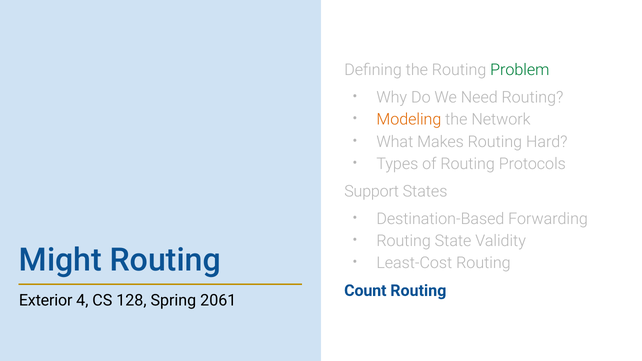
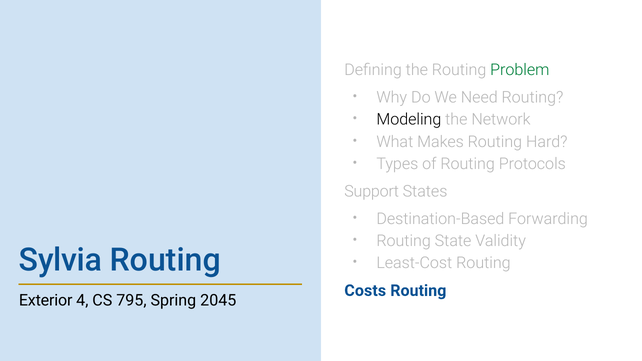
Modeling colour: orange -> black (409, 120)
Might: Might -> Sylvia (61, 260)
Count: Count -> Costs (365, 291)
128: 128 -> 795 (131, 301)
2061: 2061 -> 2045 (218, 301)
